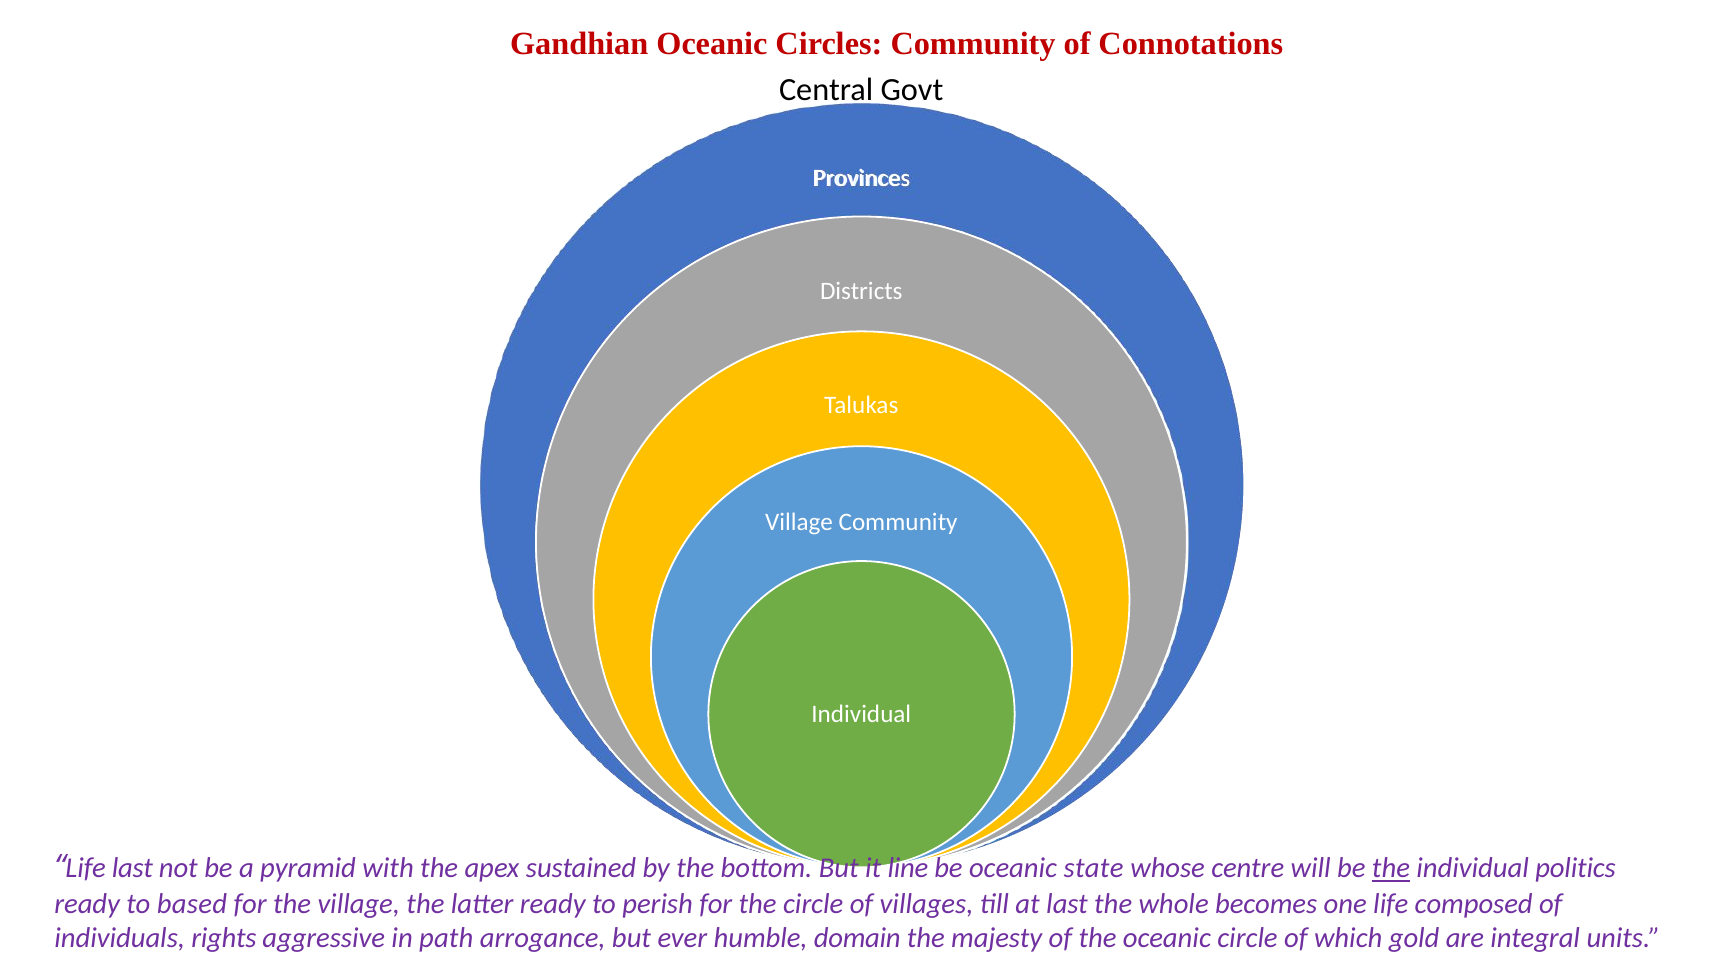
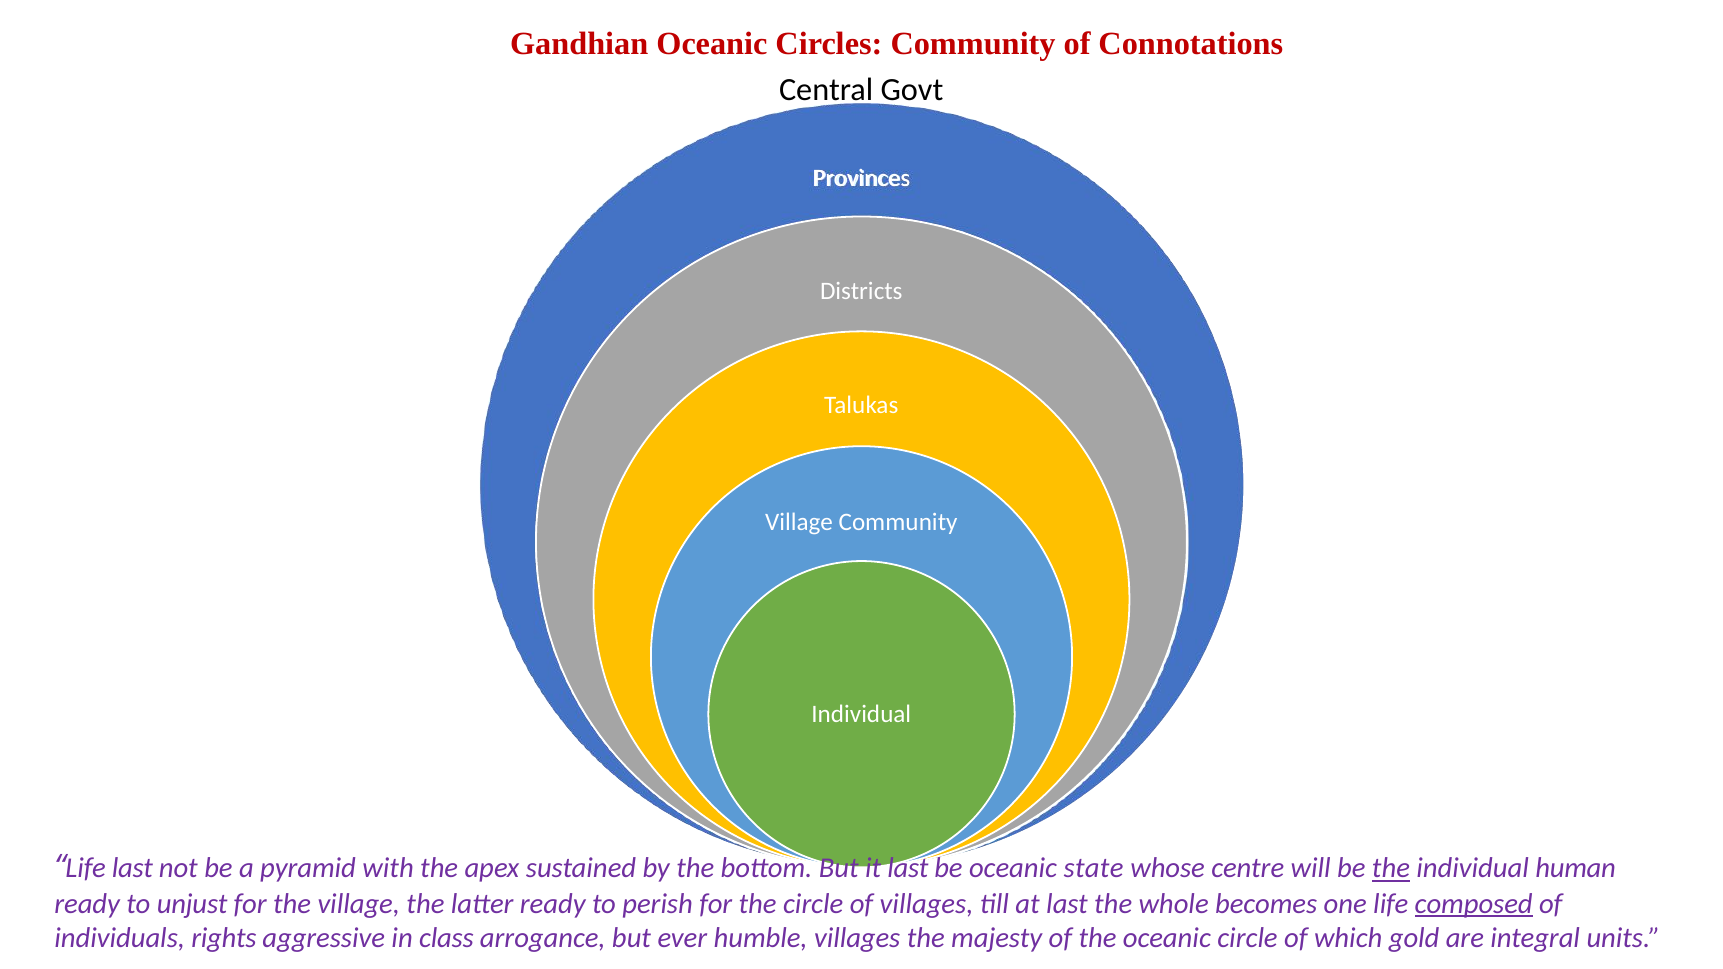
it line: line -> last (908, 869)
politics: politics -> human (1576, 869)
based: based -> unjust (192, 904)
composed underline: none -> present (1474, 904)
path: path -> class (446, 938)
humble domain: domain -> villages (857, 938)
